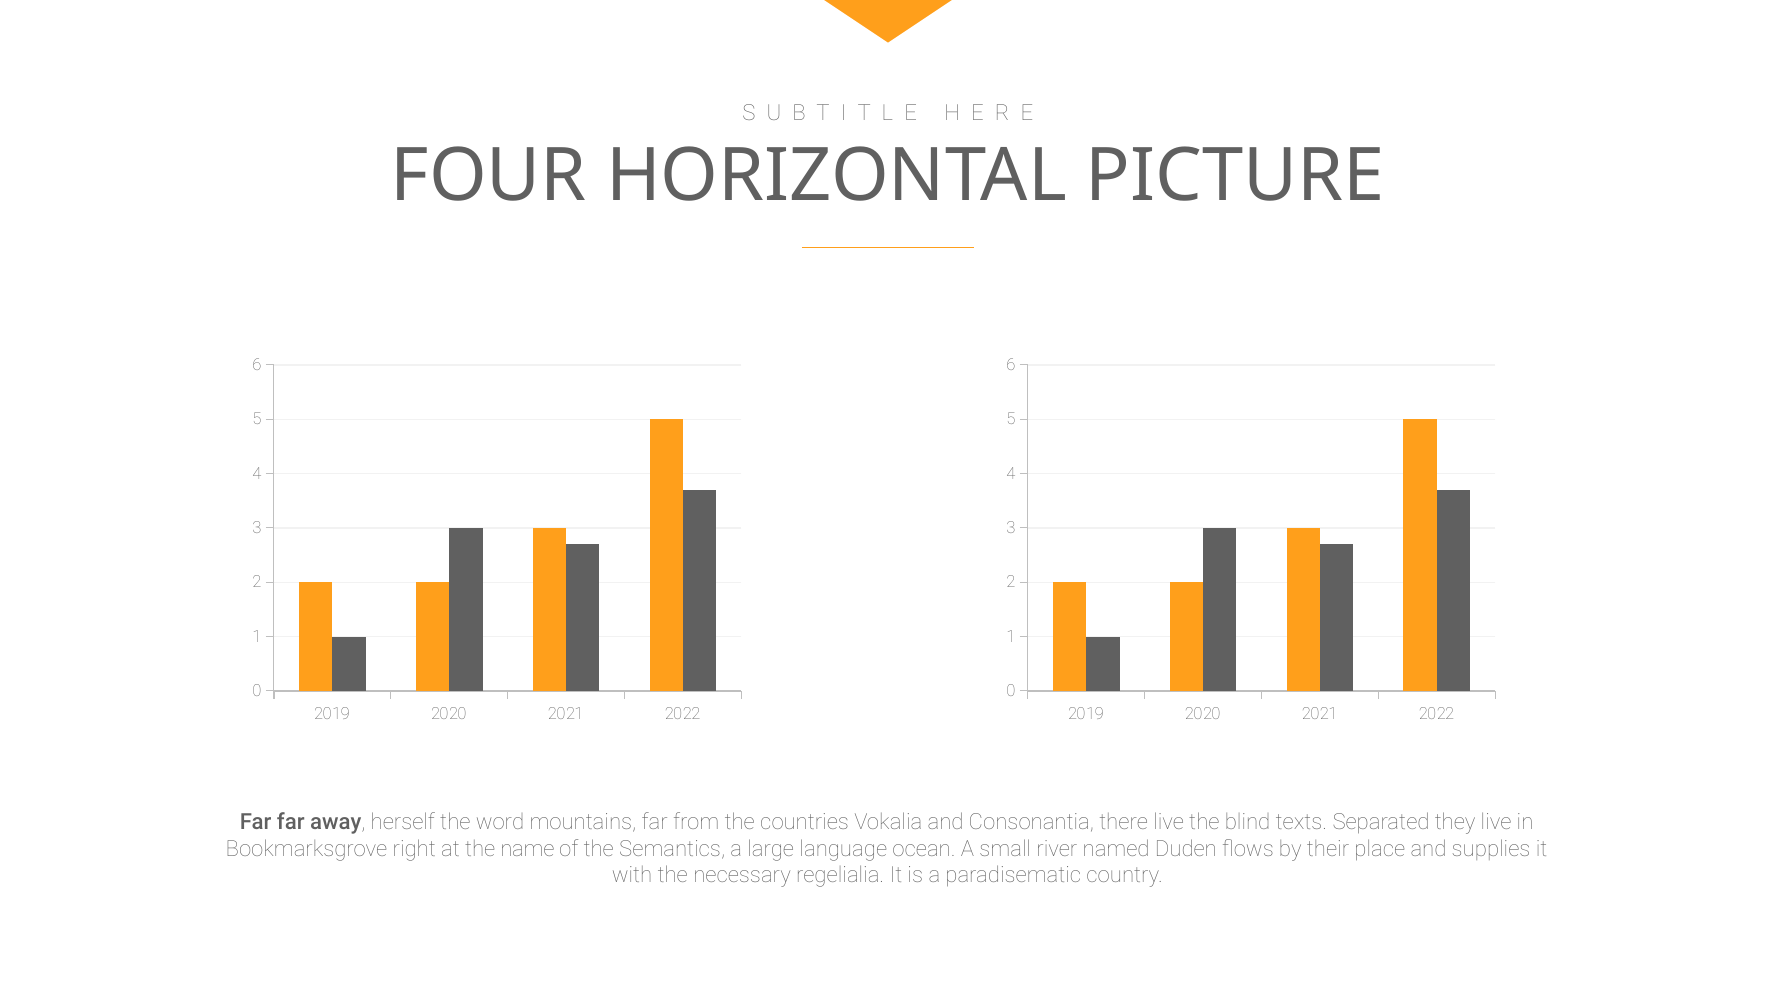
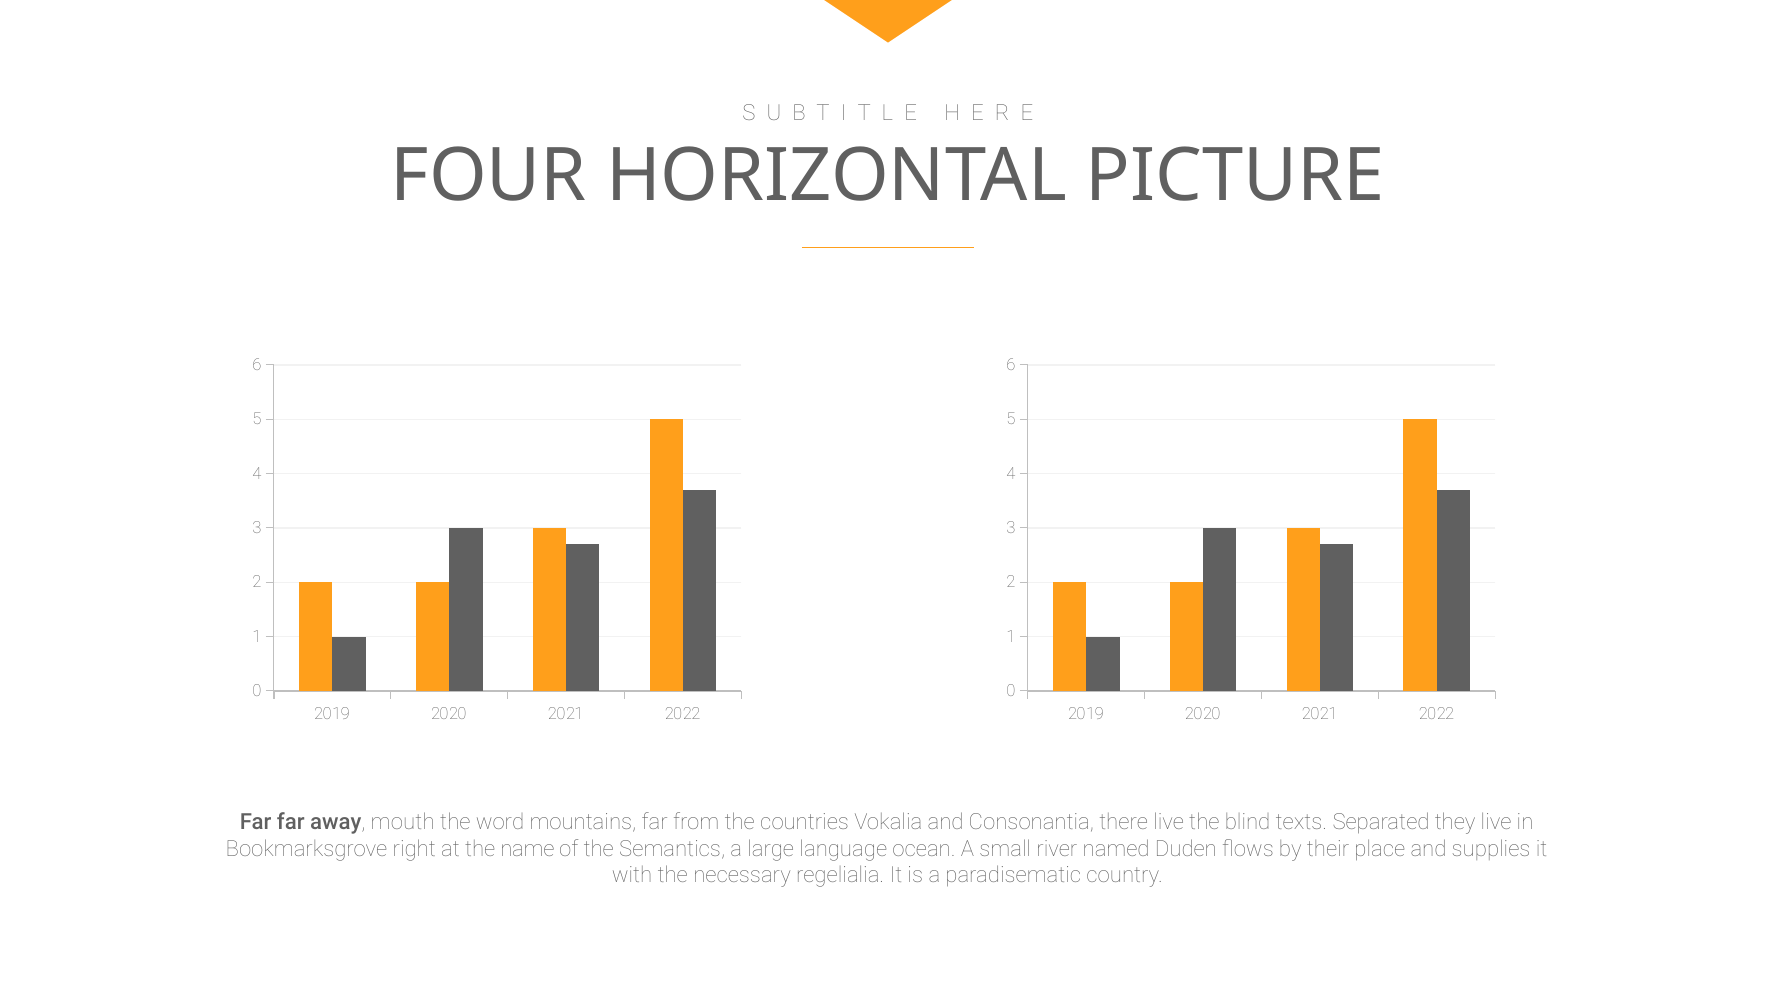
herself: herself -> mouth (403, 822)
